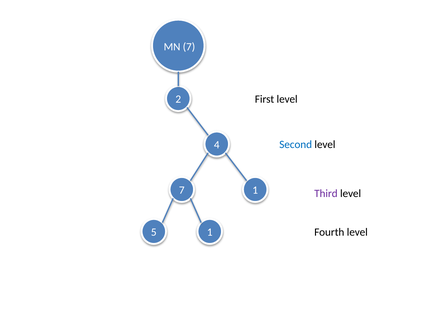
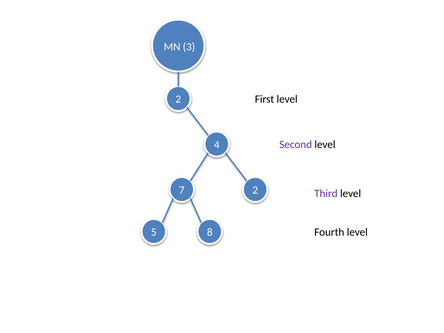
MN 7: 7 -> 3 (189, 47)
Second colour: blue -> purple (296, 145)
7 1: 1 -> 2 (255, 190)
5 1: 1 -> 8 (210, 232)
